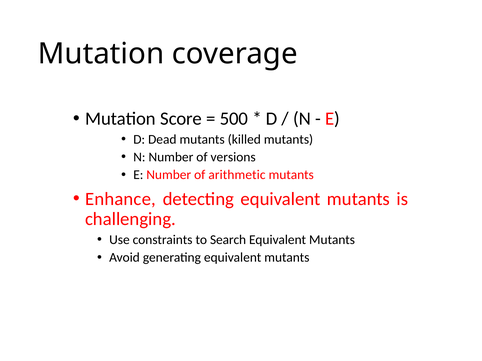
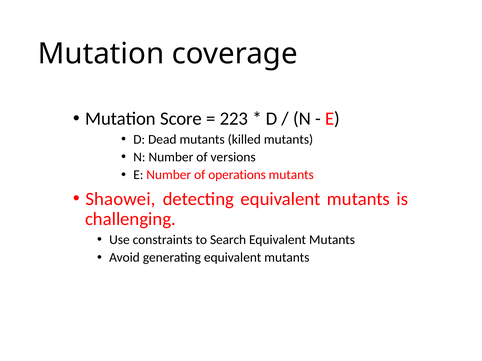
500: 500 -> 223 (234, 119)
arithmetic: arithmetic -> operations (237, 175)
Enhance: Enhance -> Shaowei (121, 199)
